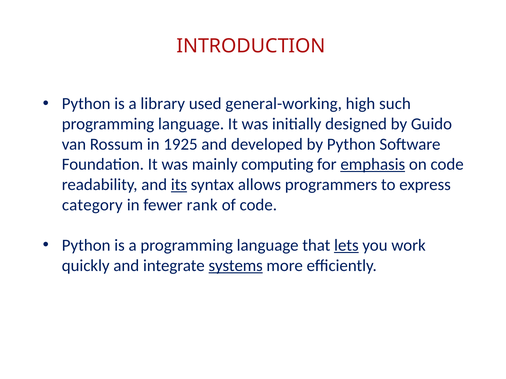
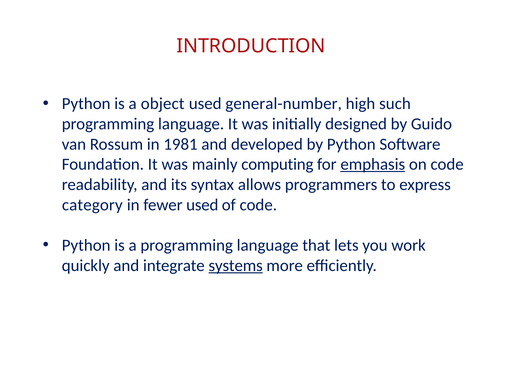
library: library -> object (163, 104)
general-working: general-working -> general-number (284, 104)
1925: 1925 -> 1981 (181, 144)
its underline: present -> none (179, 185)
fewer rank: rank -> used (202, 205)
lets underline: present -> none (346, 246)
